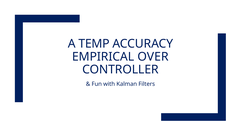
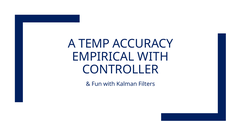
EMPIRICAL OVER: OVER -> WITH (153, 57)
